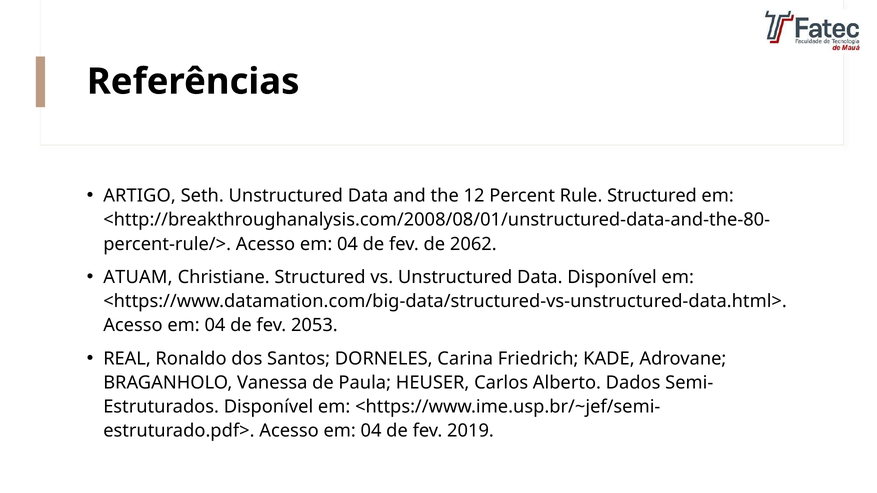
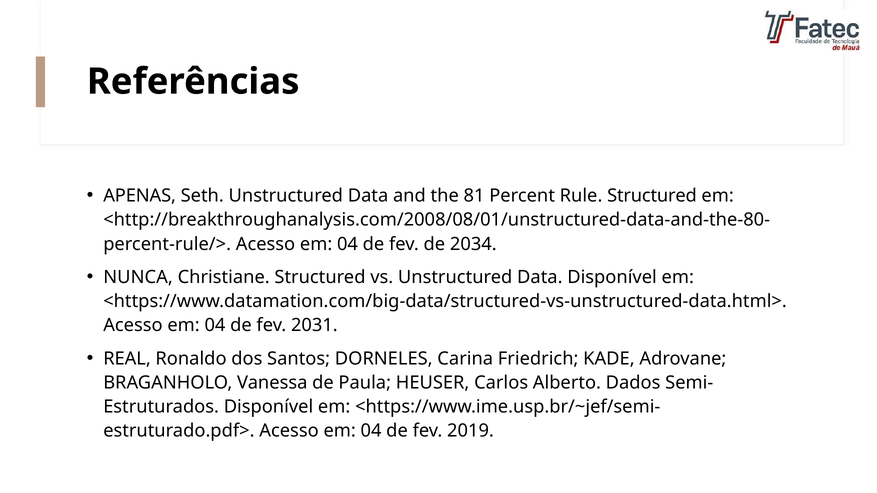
ARTIGO: ARTIGO -> APENAS (140, 196)
12: 12 -> 81 (474, 196)
2062: 2062 -> 2034 (473, 244)
ATUAM: ATUAM -> NUNCA (138, 277)
2053: 2053 -> 2031 (314, 326)
